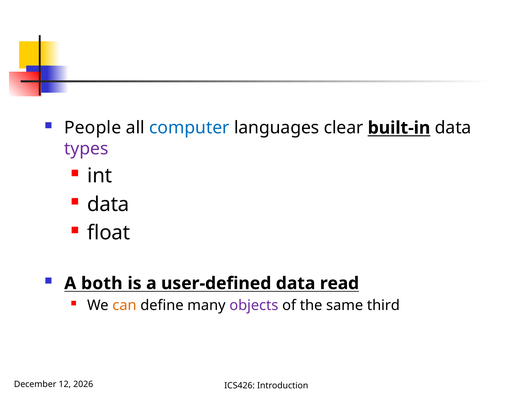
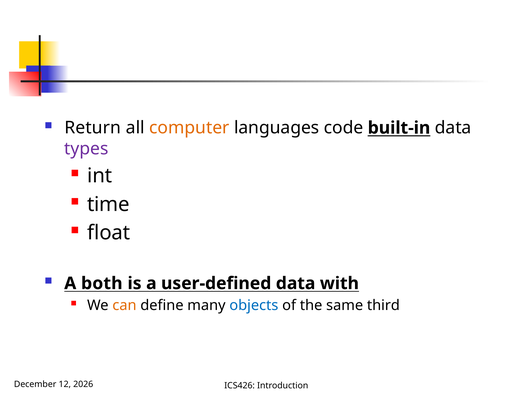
People: People -> Return (93, 128)
computer colour: blue -> orange (189, 128)
clear: clear -> code (344, 128)
data: data -> time (108, 204)
read: read -> with (339, 283)
objects colour: purple -> blue (254, 305)
